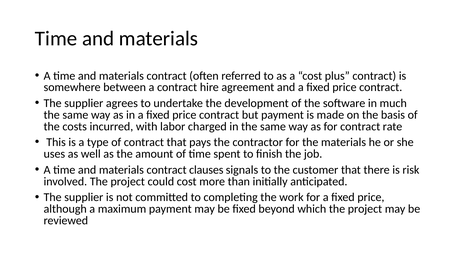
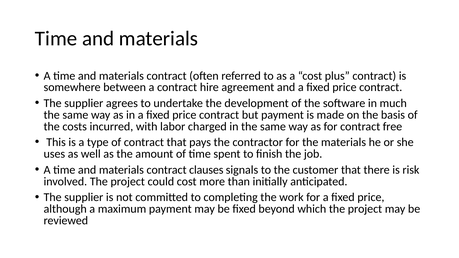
rate: rate -> free (392, 127)
